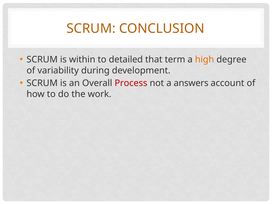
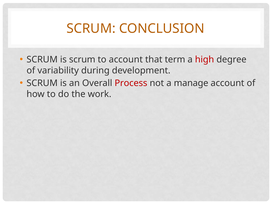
is within: within -> scrum (82, 60)
to detailed: detailed -> account (126, 60)
high colour: orange -> red (205, 60)
answers: answers -> manage (191, 83)
